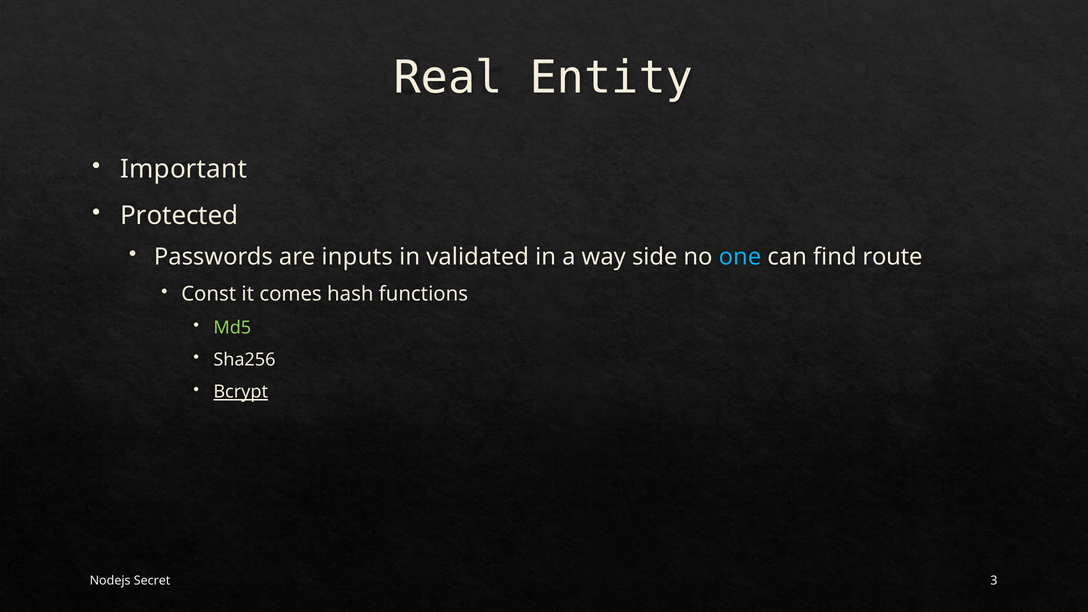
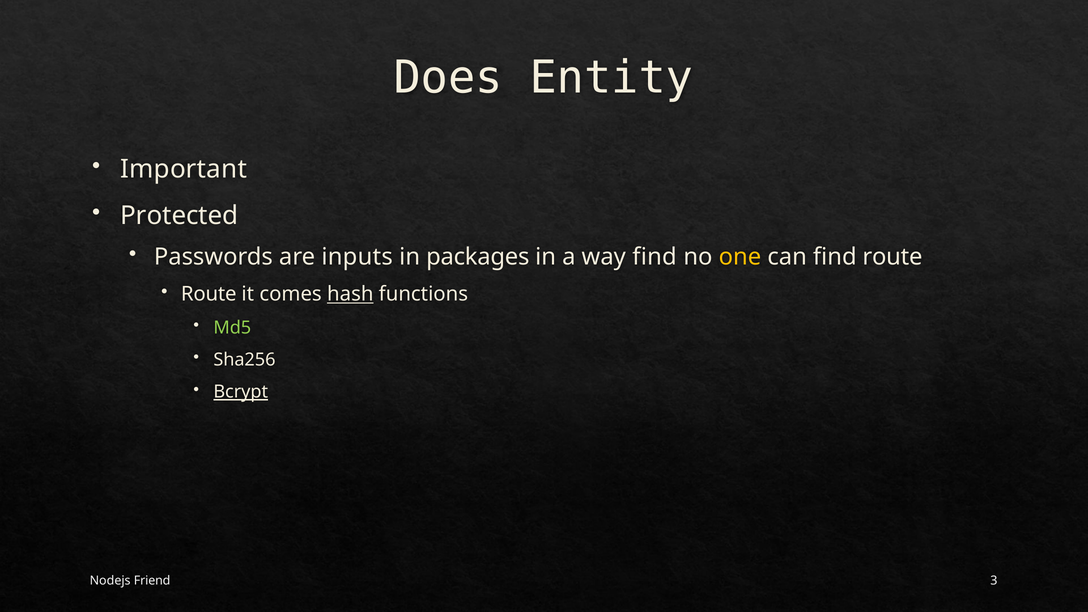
Real: Real -> Does (448, 78)
validated: validated -> packages (478, 257)
way side: side -> find (655, 257)
one colour: light blue -> yellow (740, 257)
Const: Const -> Route (209, 294)
hash underline: none -> present (350, 294)
Secret: Secret -> Friend (152, 581)
